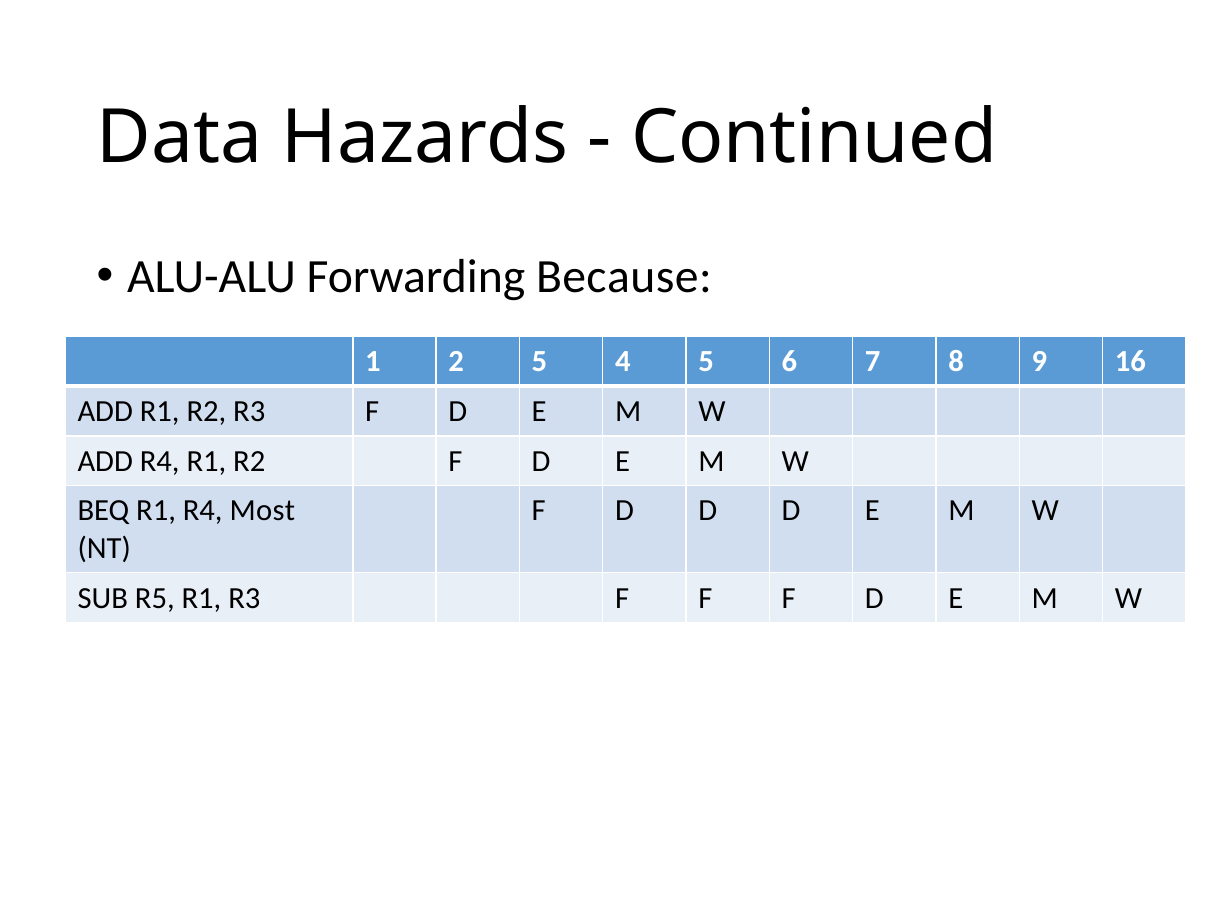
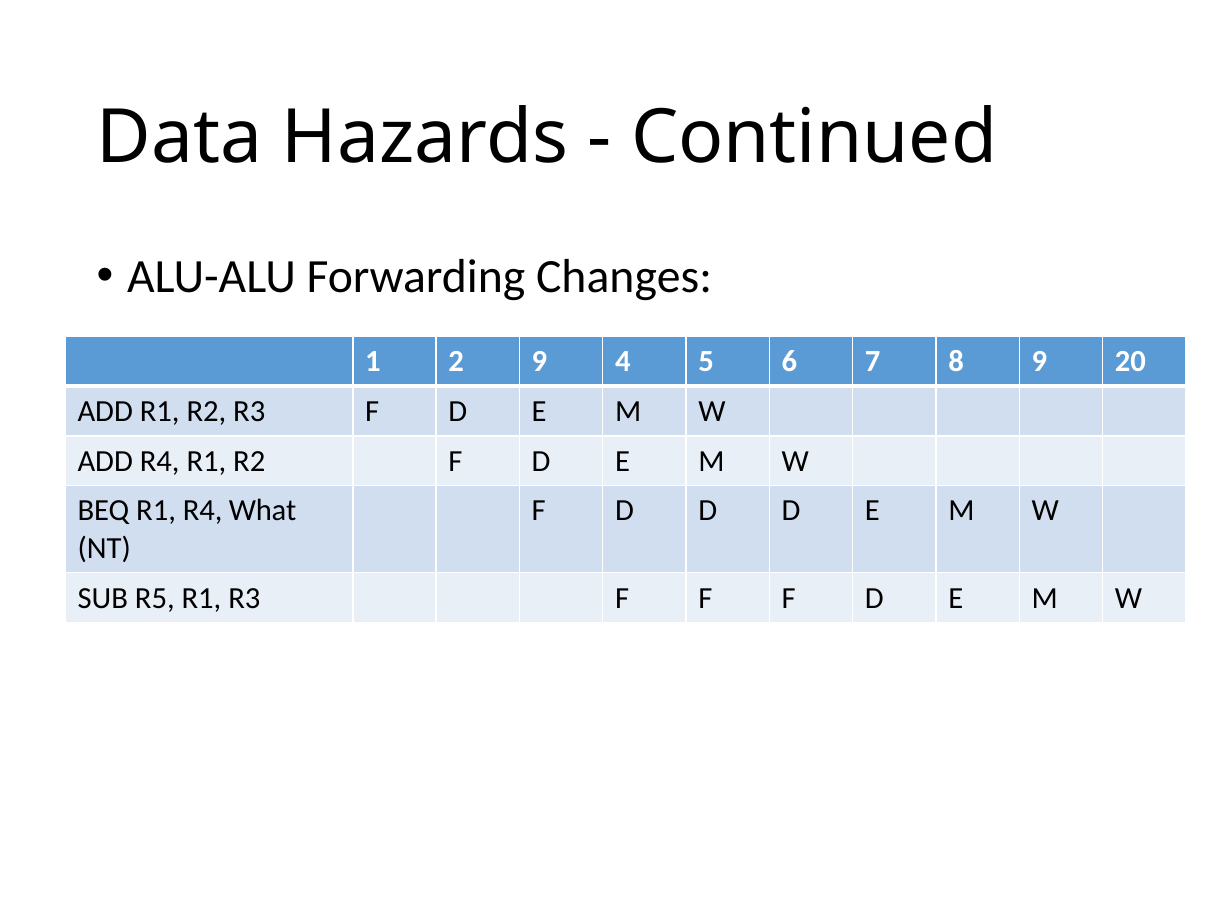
Because: Because -> Changes (624, 276)
2 5: 5 -> 9 (539, 361)
16: 16 -> 20 (1130, 361)
Most: Most -> What (263, 511)
